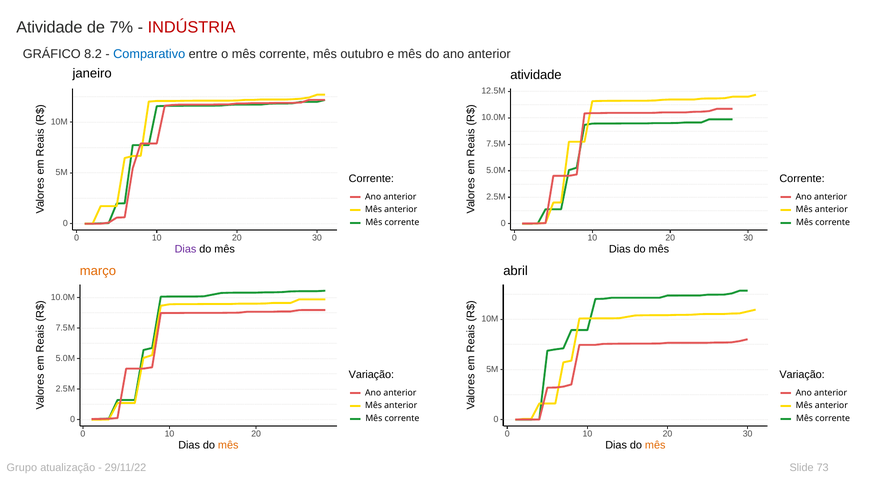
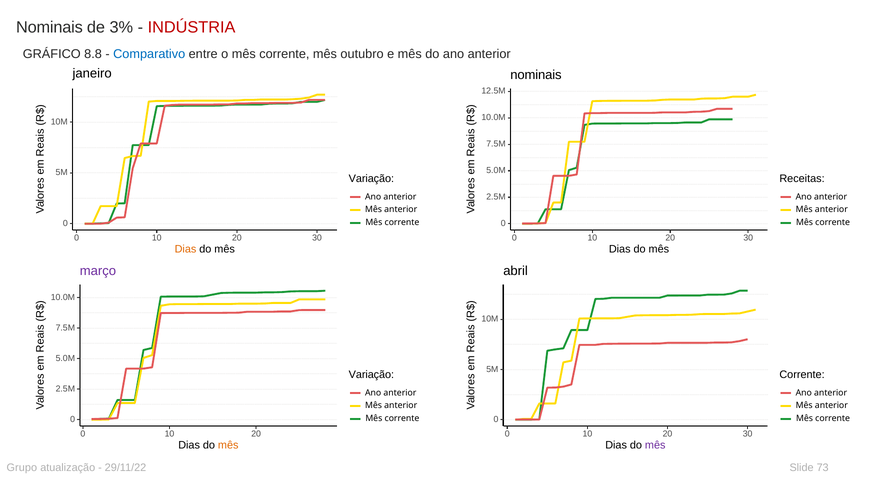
Atividade: Atividade -> Nominais (49, 27)
7%: 7% -> 3% (121, 27)
8.2: 8.2 -> 8.8 (93, 54)
atividade: atividade -> nominais (536, 75)
Corrente: Corrente -> Variação (371, 178)
Corrente: Corrente -> Receitas (802, 178)
Dias colour: purple -> orange (185, 249)
março colour: orange -> purple (98, 271)
Variação: Variação -> Corrente (802, 374)
mês colour: orange -> purple (655, 445)
